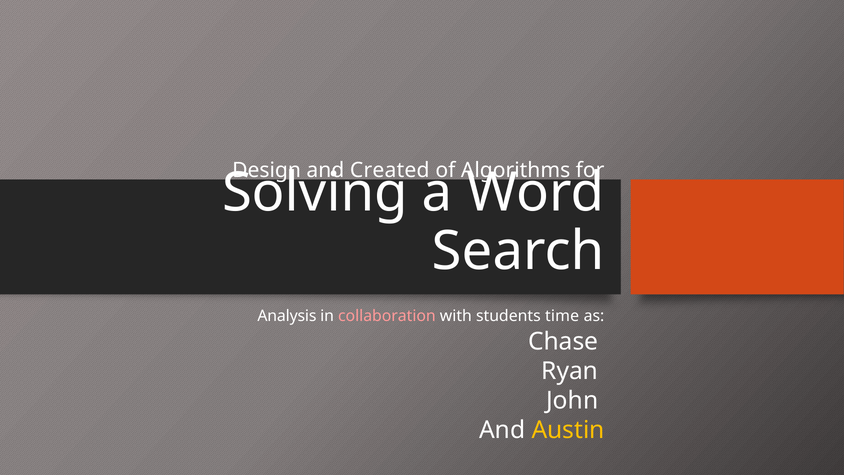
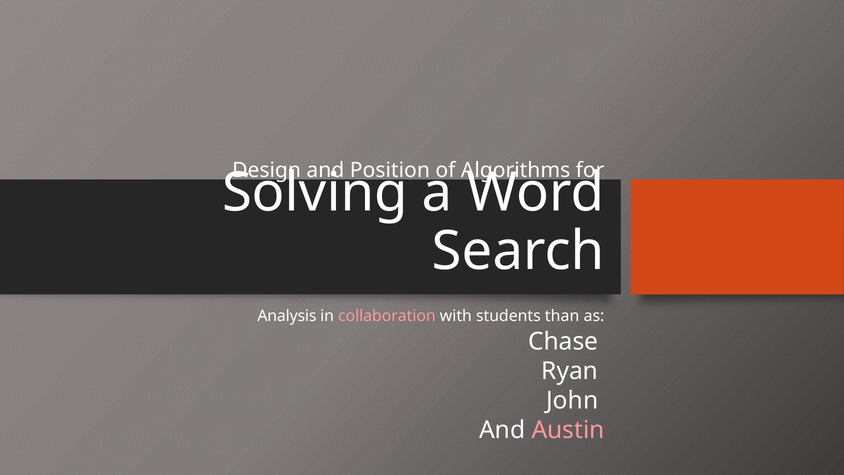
Created: Created -> Position (390, 170)
time: time -> than (562, 316)
Austin colour: yellow -> pink (568, 430)
